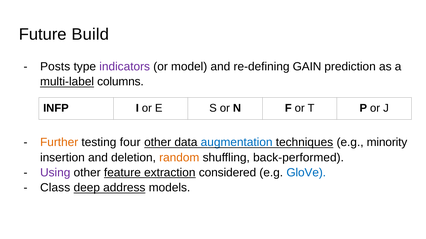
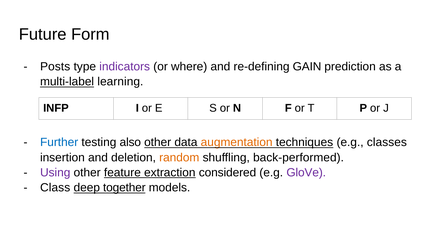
Build: Build -> Form (90, 34)
model: model -> where (189, 67)
columns: columns -> learning (120, 82)
Further colour: orange -> blue (59, 143)
four: four -> also (130, 143)
augmentation colour: blue -> orange (237, 143)
minority: minority -> classes (387, 143)
GloVe colour: blue -> purple (306, 173)
address: address -> together (124, 188)
